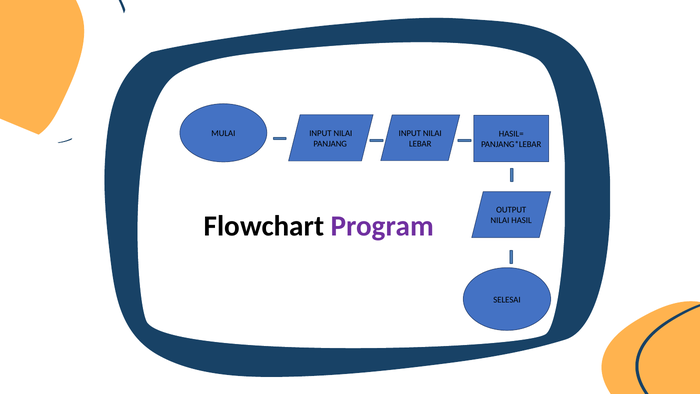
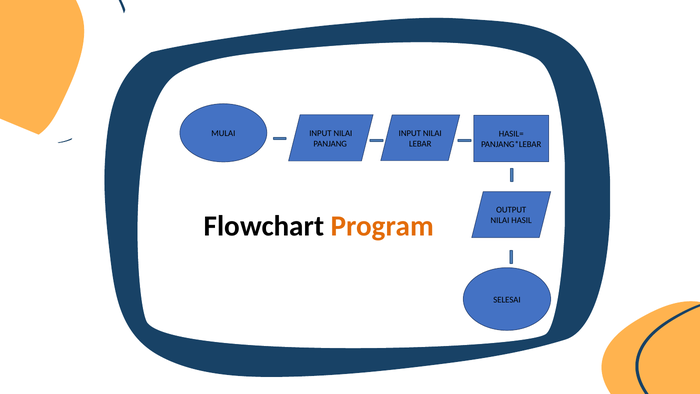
Program colour: purple -> orange (382, 226)
